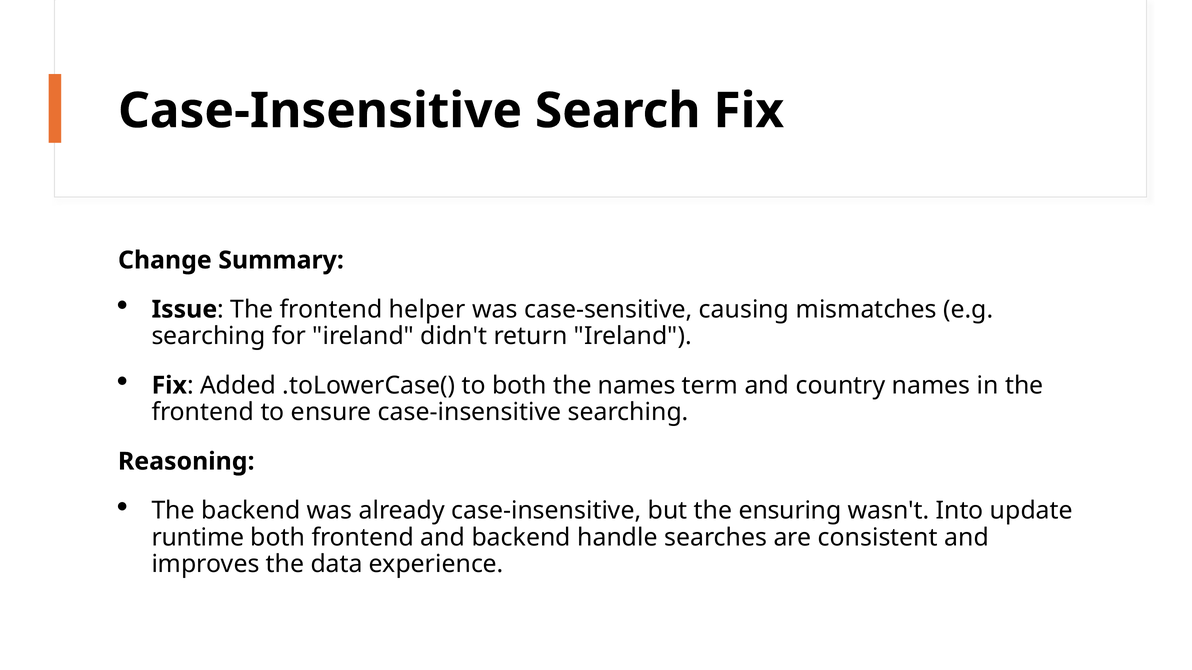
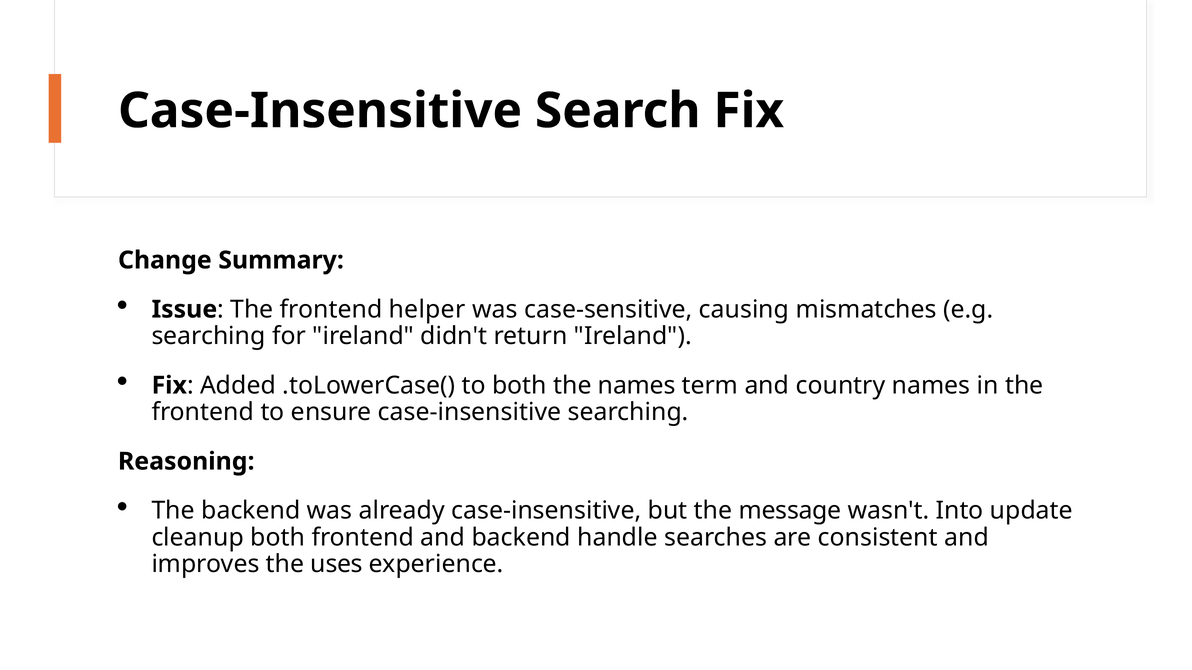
ensuring: ensuring -> message (790, 511)
runtime: runtime -> cleanup (198, 538)
data: data -> uses (337, 565)
